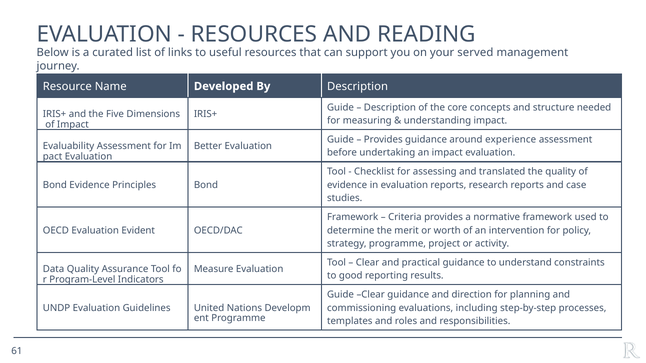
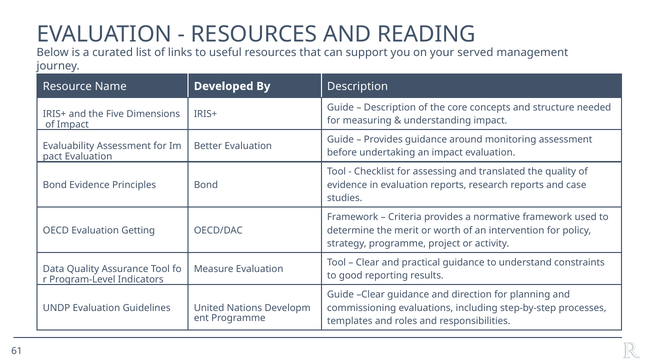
experience: experience -> monitoring (511, 140)
Evident: Evident -> Getting (138, 231)
